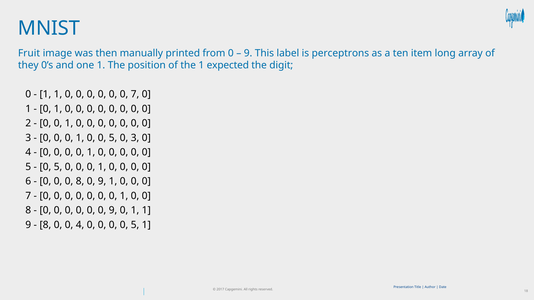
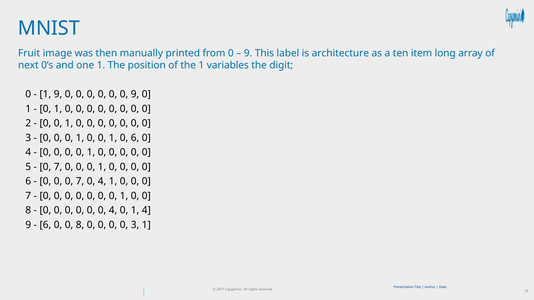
perceptrons: perceptrons -> architecture (340, 53)
they: they -> next (28, 65)
expected: expected -> variables (228, 65)
1: 1 -> 9 (58, 94)
7: 7 -> 9 (135, 94)
1 0 0 5: 5 -> 1 (113, 138)
3: 3 -> 6 (135, 138)
5: 5 -> 7 (58, 167)
8: 8 -> 7 (80, 181)
9: 9 -> 4 (102, 181)
0 0 9: 9 -> 4 (113, 211)
0 1 1: 1 -> 4 (146, 211)
8: 8 -> 6 (45, 225)
4: 4 -> 8 (80, 225)
5: 5 -> 3 (135, 225)
